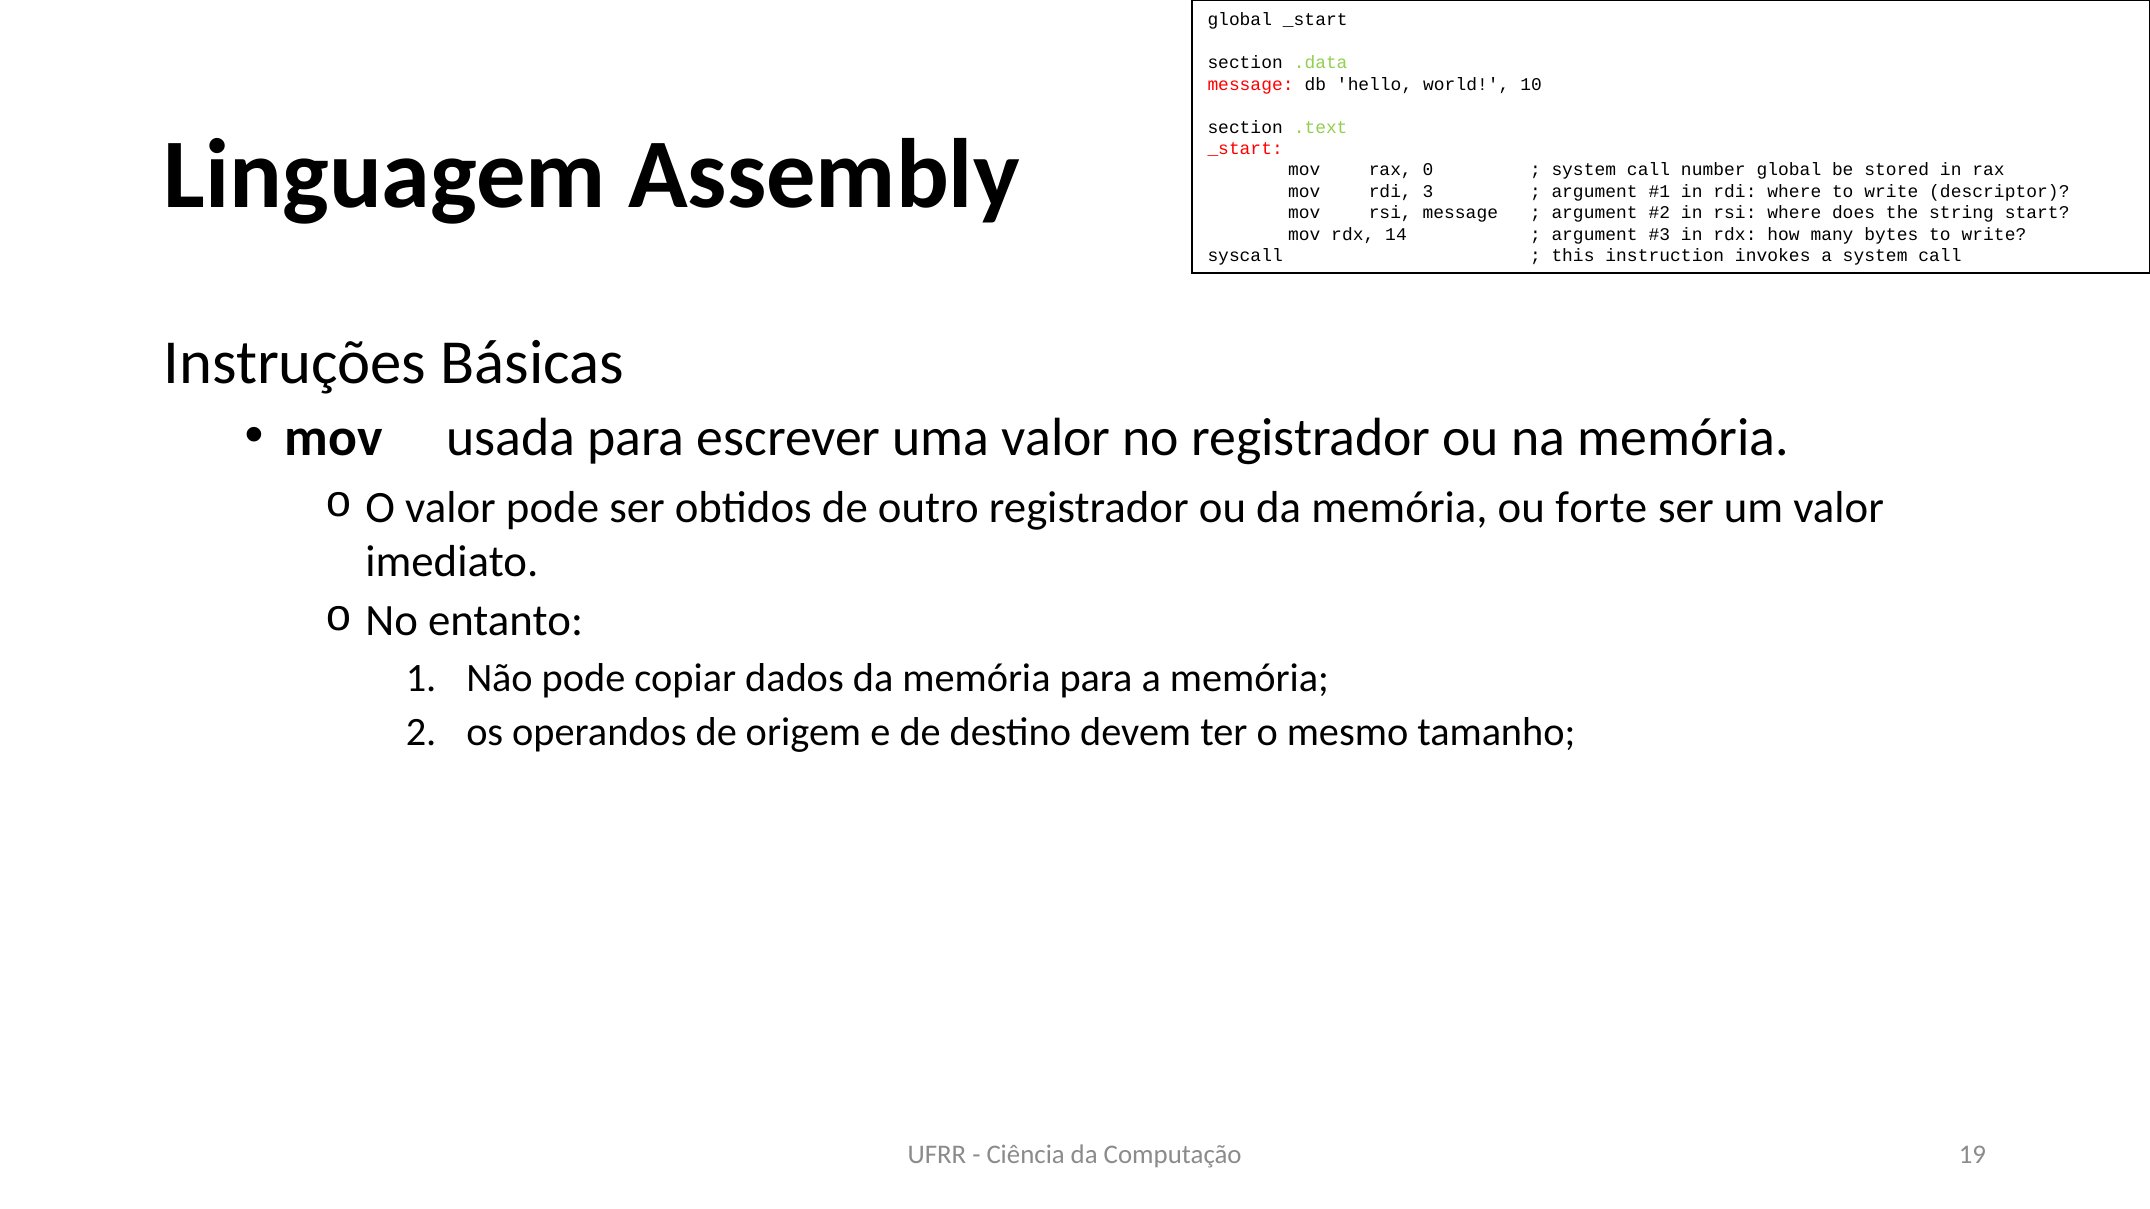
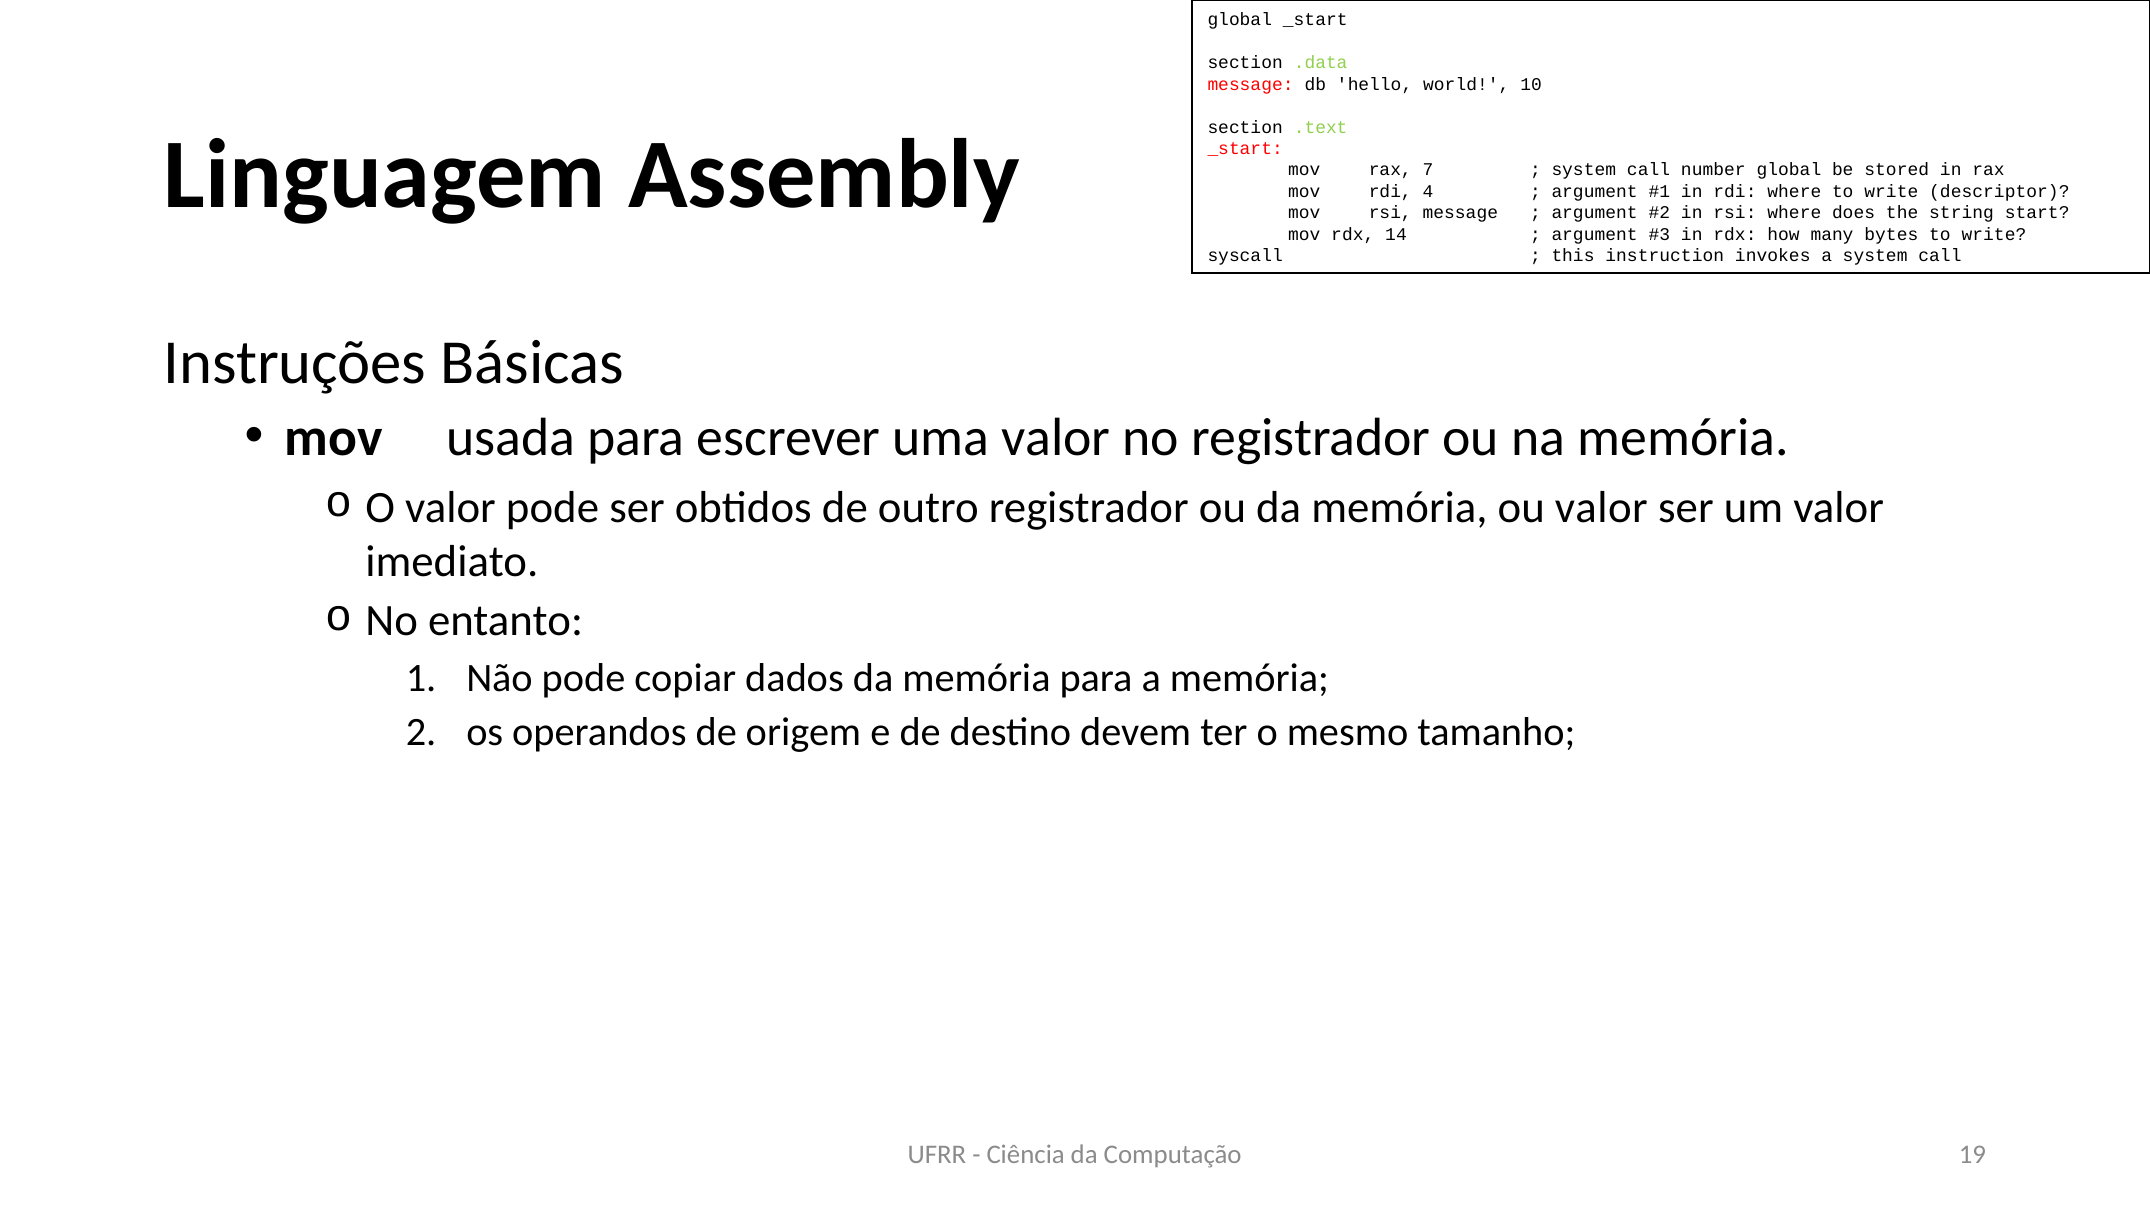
0: 0 -> 7 (1428, 170)
3: 3 -> 4 (1428, 192)
ou forte: forte -> valor (1601, 508)
